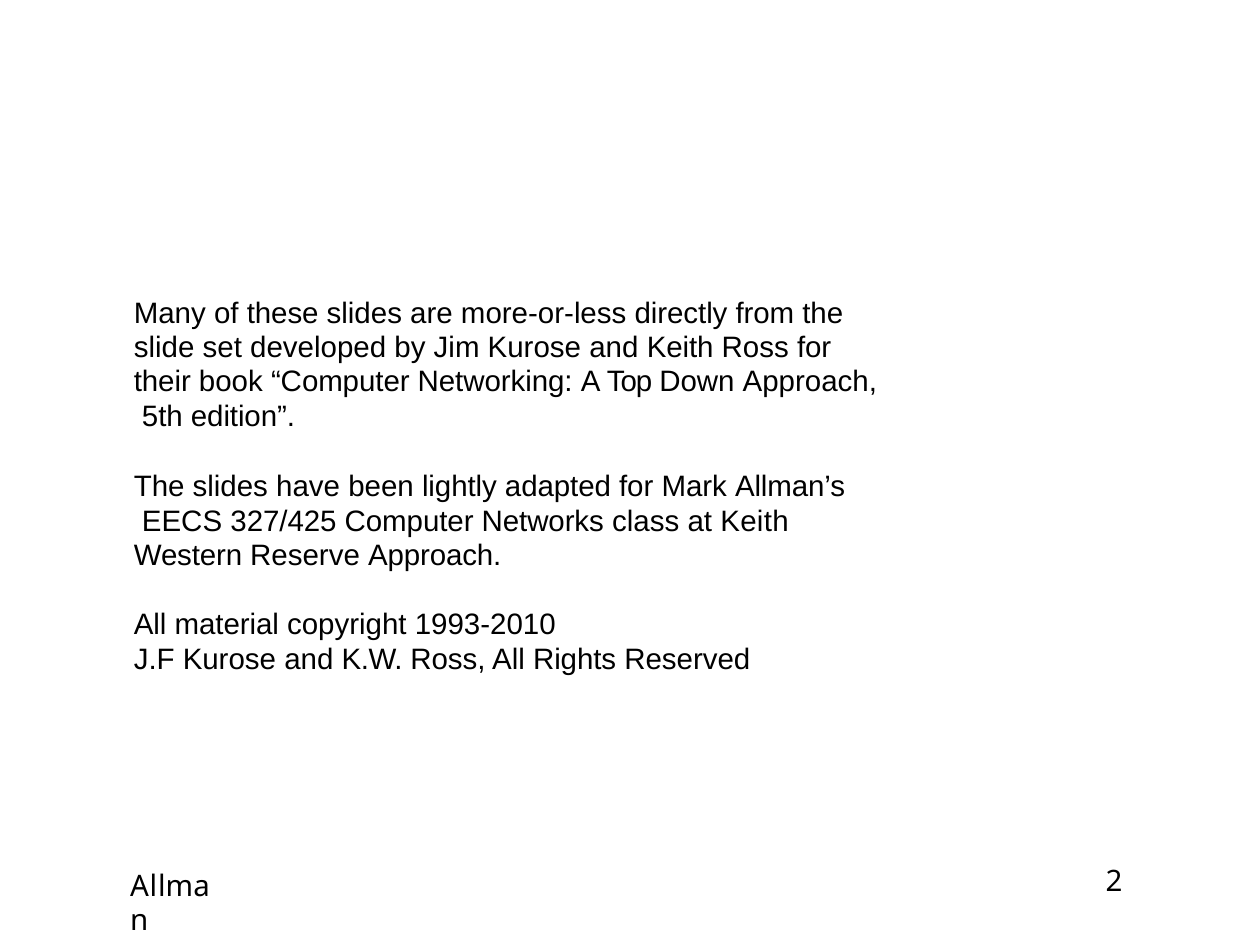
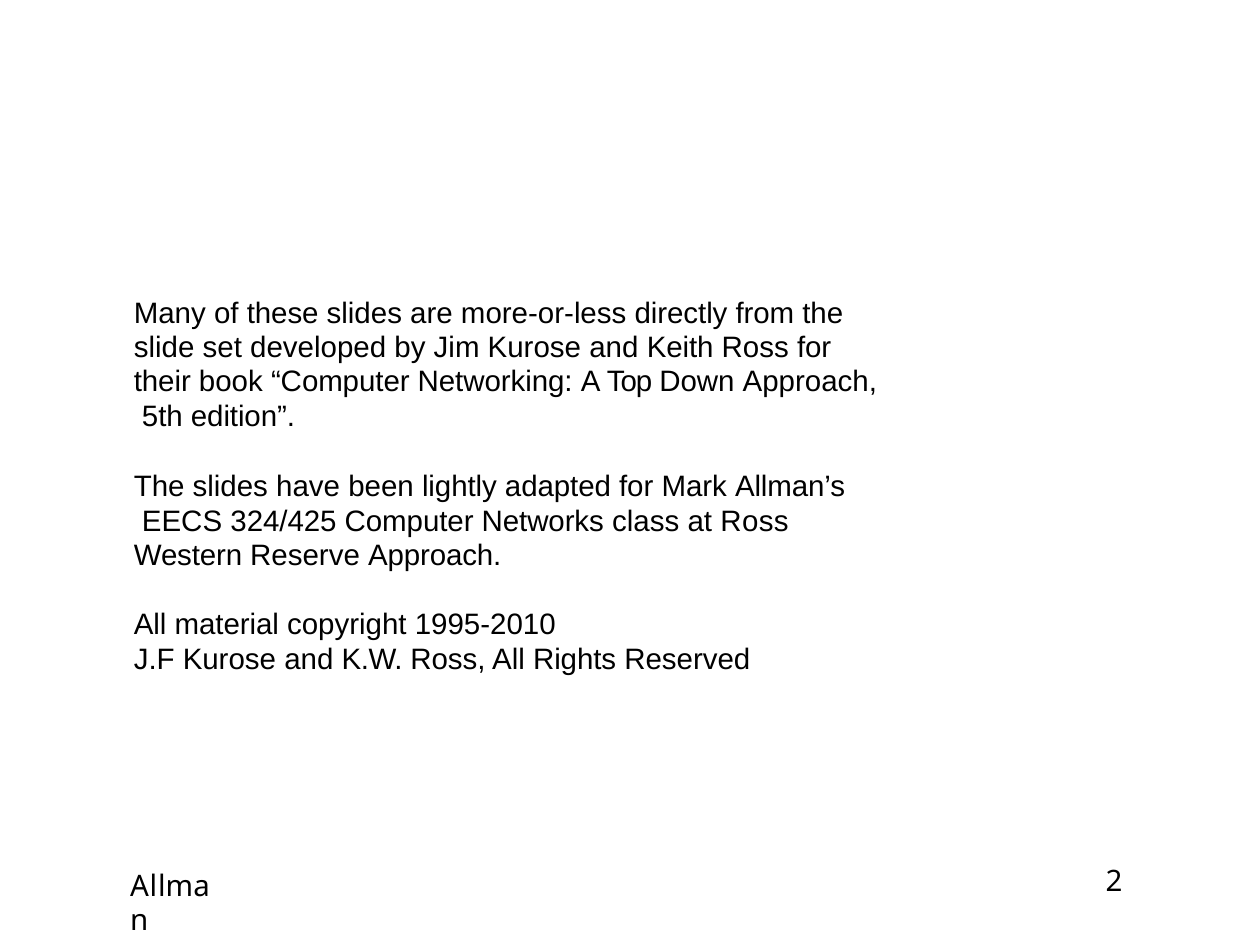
327/425: 327/425 -> 324/425 (284, 521)
at Keith: Keith -> Ross (755, 521)
1993-2010: 1993-2010 -> 1995-2010 (485, 624)
